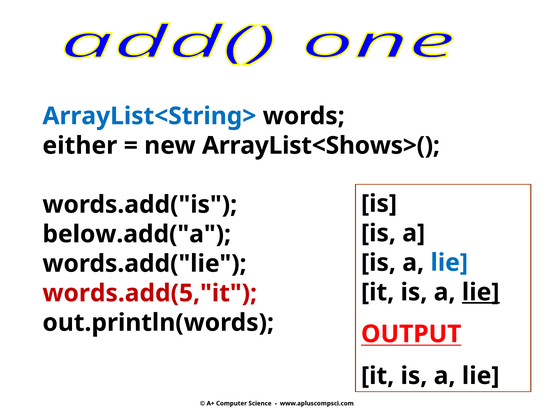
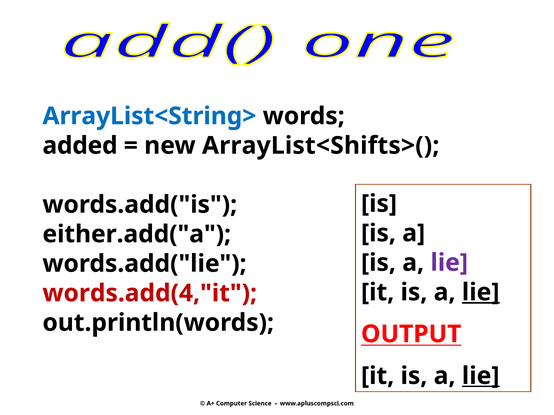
either: either -> added (80, 146)
ArrayList<Shows>(: ArrayList<Shows>( -> ArrayList<Shifts>( (321, 146)
below.add("a: below.add("a -> either.add("a (137, 234)
lie colour: blue -> purple (449, 263)
words.add(5,"it: words.add(5,"it -> words.add(4,"it (150, 294)
lie underline: none -> present (481, 376)
